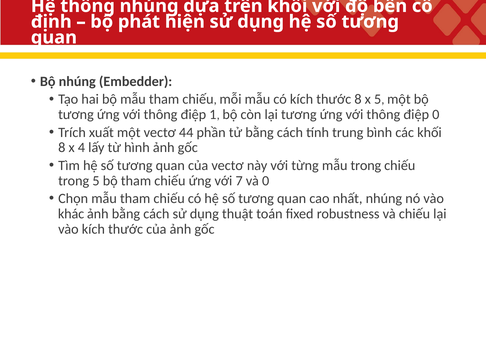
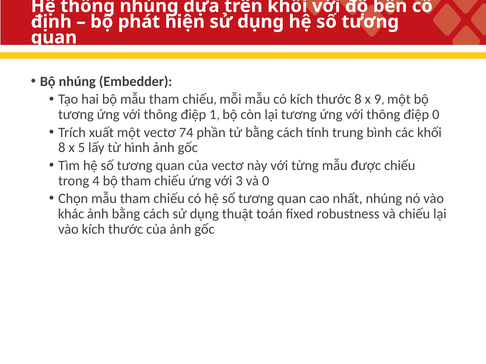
x 5: 5 -> 9 (378, 99)
44: 44 -> 74 (186, 133)
4: 4 -> 5 (81, 148)
mẫu trong: trong -> được (366, 166)
trong 5: 5 -> 4 (96, 181)
7: 7 -> 3 (239, 181)
